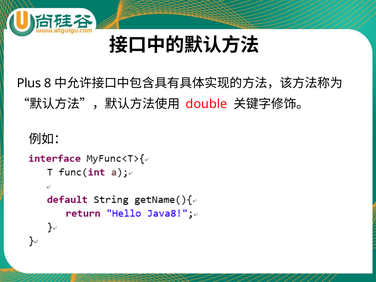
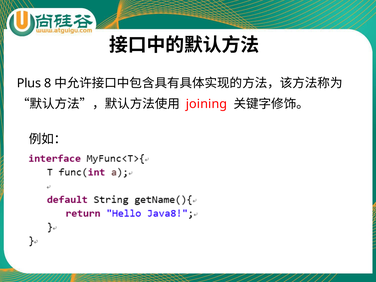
double: double -> joining (206, 104)
